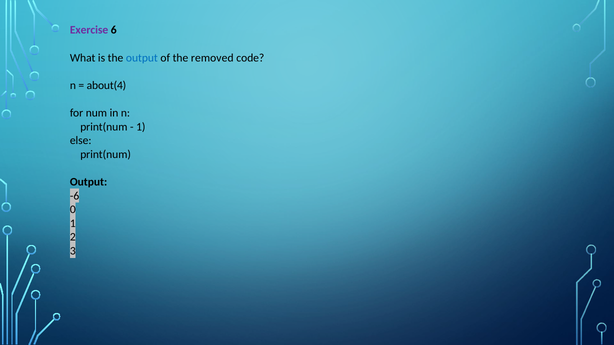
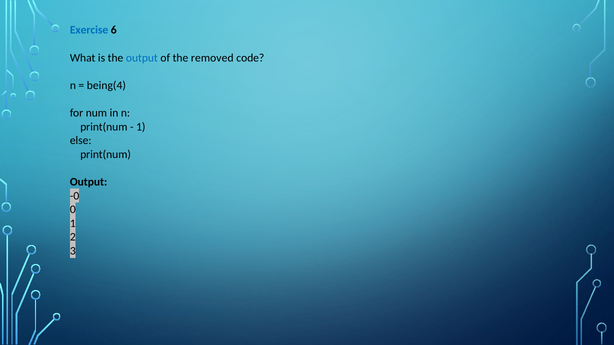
Exercise colour: purple -> blue (89, 30)
about(4: about(4 -> being(4 (106, 85)
-6: -6 -> -0 (75, 196)
